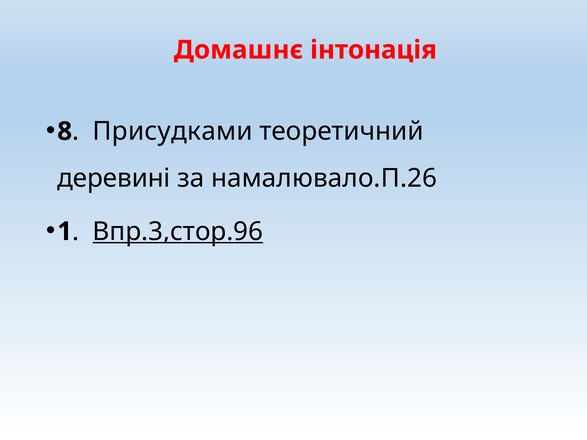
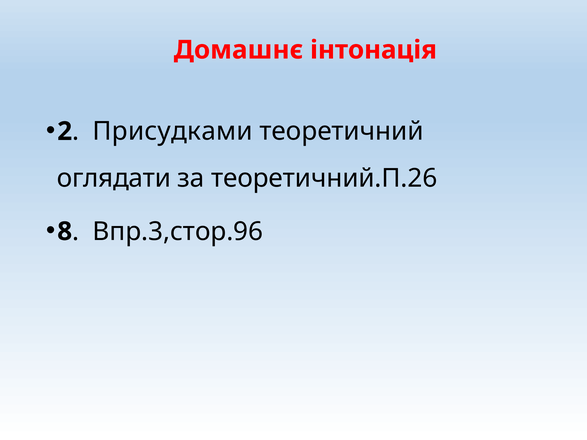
8: 8 -> 2 (65, 131)
деревині: деревині -> оглядати (114, 178)
намалювало.П.26: намалювало.П.26 -> теоретичний.П.26 (324, 178)
1: 1 -> 8 (65, 232)
Впр.3,стор.96 underline: present -> none (178, 232)
